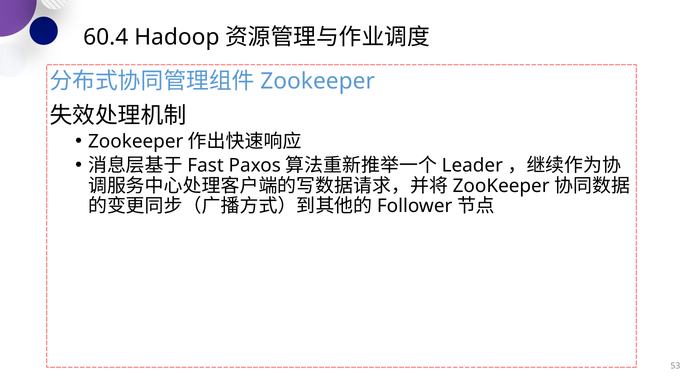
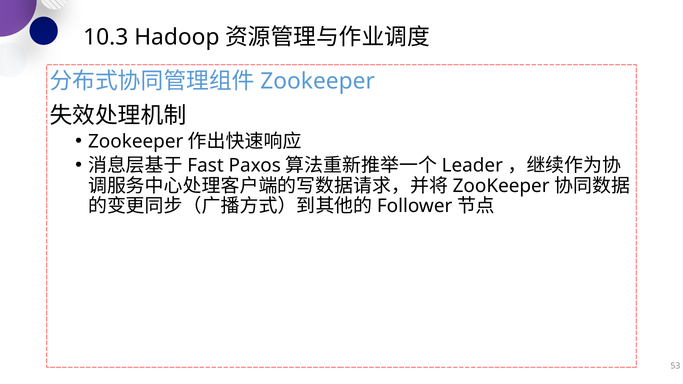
60.4: 60.4 -> 10.3 (106, 37)
